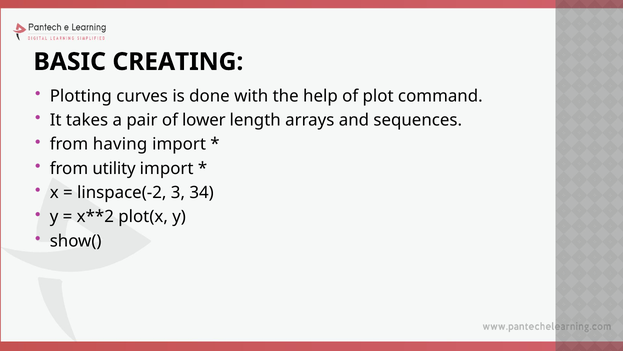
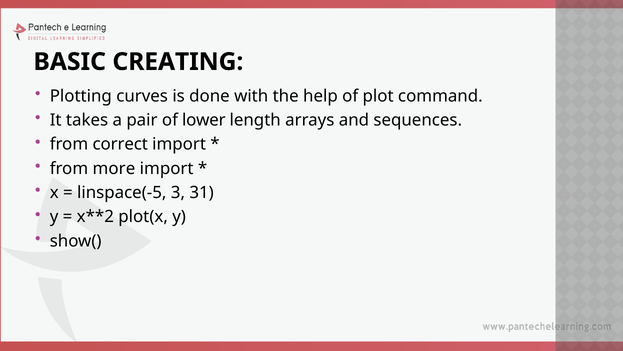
having: having -> correct (120, 144)
utility: utility -> more (114, 168)
linspace(-2: linspace(-2 -> linspace(-5 (122, 192)
34: 34 -> 31 (202, 192)
